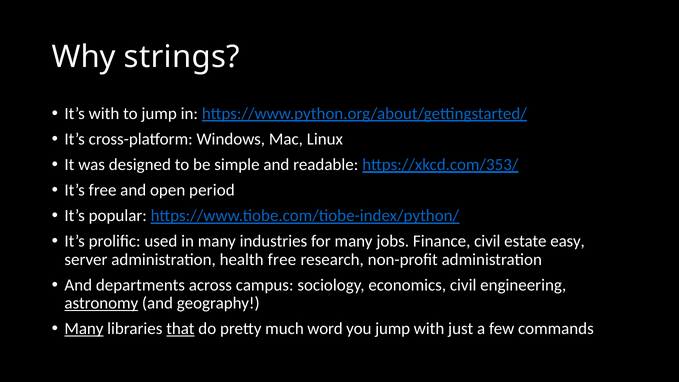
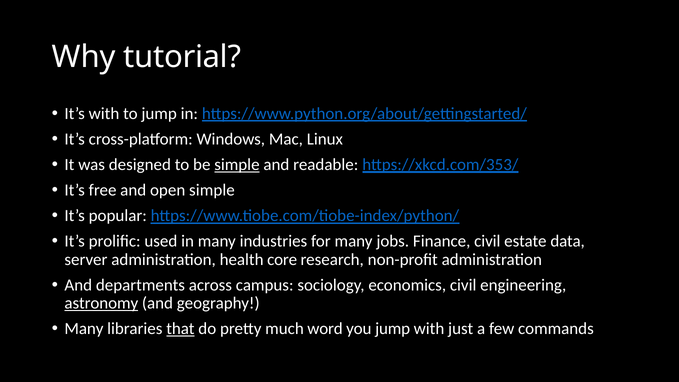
strings: strings -> tutorial (182, 57)
simple underline: none -> present (237, 165)
open period: period -> simple (212, 190)
easy: easy -> data (568, 241)
health free: free -> core (282, 260)
Many underline: present -> none (84, 329)
